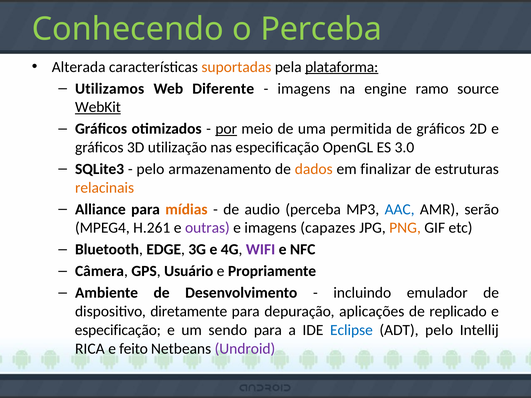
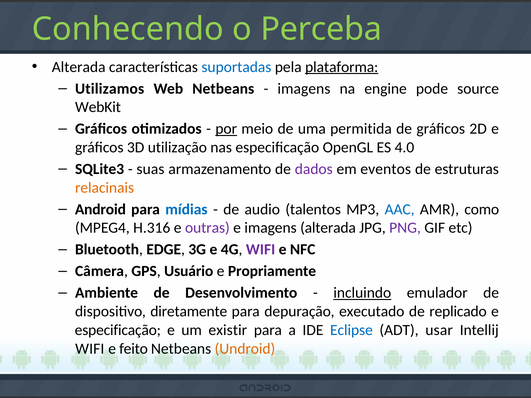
suportadas colour: orange -> blue (236, 67)
Web Diferente: Diferente -> Netbeans (223, 89)
ramo: ramo -> pode (432, 89)
WebKit underline: present -> none (98, 107)
3.0: 3.0 -> 4.0 (404, 147)
pelo: pelo -> suas (150, 169)
dados colour: orange -> purple (314, 169)
finalizar: finalizar -> eventos (386, 169)
Alliance: Alliance -> Android (100, 209)
mídias colour: orange -> blue (186, 209)
audio perceba: perceba -> talentos (313, 209)
serão: serão -> como (482, 209)
H.261: H.261 -> H.316 (152, 228)
imagens capazes: capazes -> alterada (328, 228)
PNG colour: orange -> purple (405, 228)
incluindo underline: none -> present (362, 293)
aplicações: aplicações -> executado (372, 312)
sendo: sendo -> existir (228, 330)
ADT pelo: pelo -> usar (439, 330)
RICA: RICA -> WIFI (90, 349)
Undroid colour: purple -> orange (245, 349)
